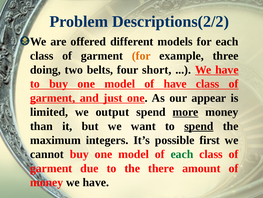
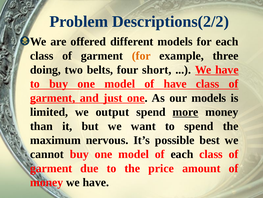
our appear: appear -> models (209, 98)
spend underline: present -> none (199, 126)
integers: integers -> nervous (107, 140)
first: first -> best (210, 140)
each colour: green -> black (182, 154)
there: there -> price (161, 168)
